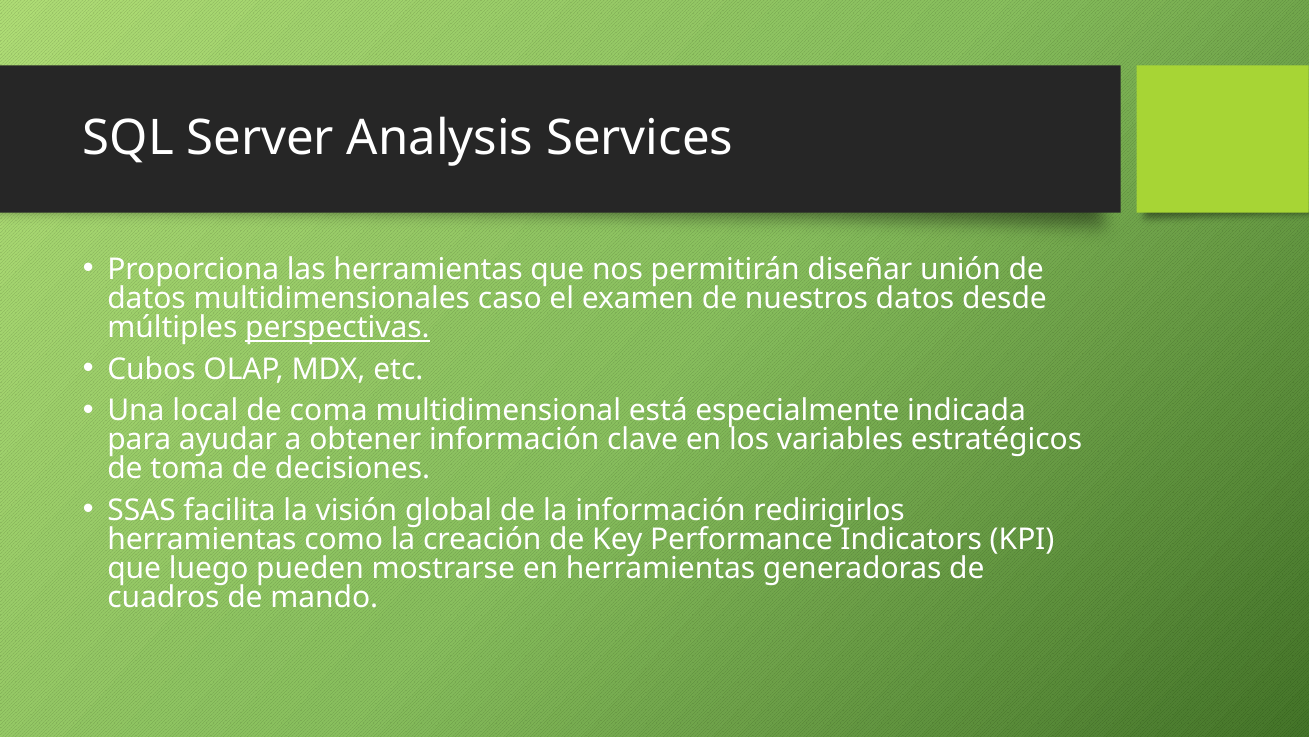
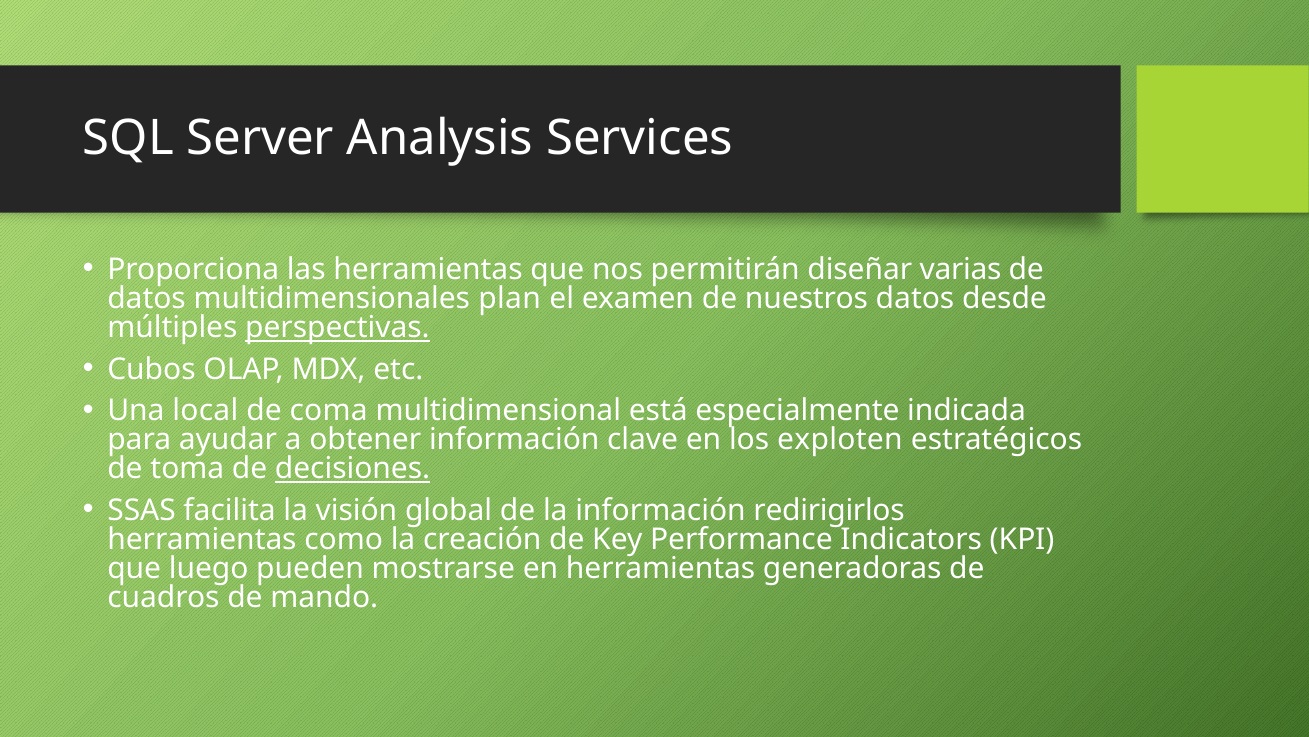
unión: unión -> varias (961, 269)
caso: caso -> plan (510, 298)
variables: variables -> exploten (840, 439)
decisiones underline: none -> present (353, 469)
